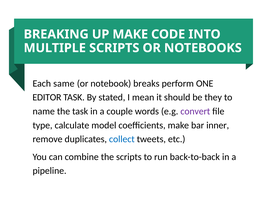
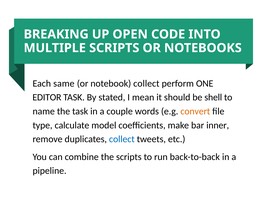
UP MAKE: MAKE -> OPEN (130, 34)
notebook breaks: breaks -> collect (146, 83)
they: they -> shell (213, 97)
convert colour: purple -> orange (195, 111)
